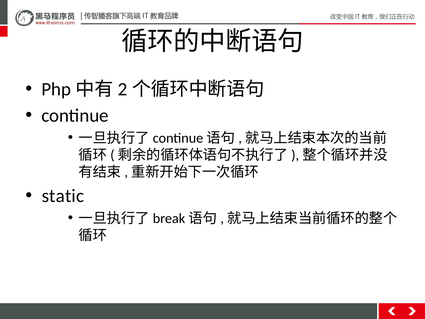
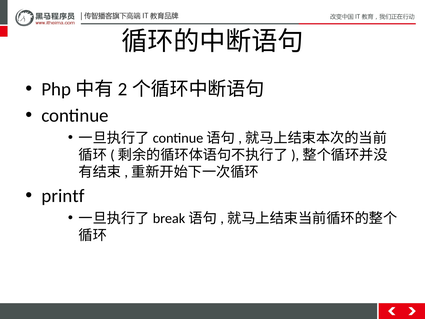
static: static -> printf (63, 196)
